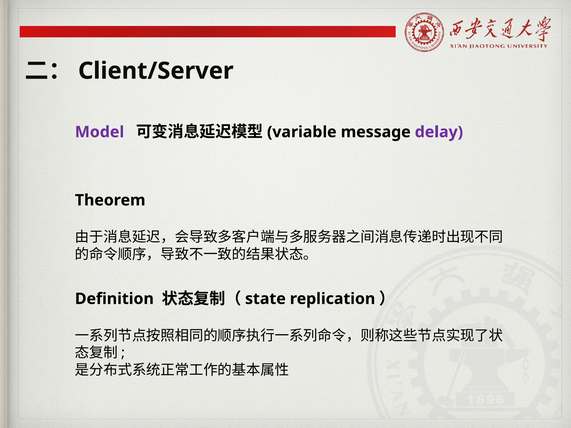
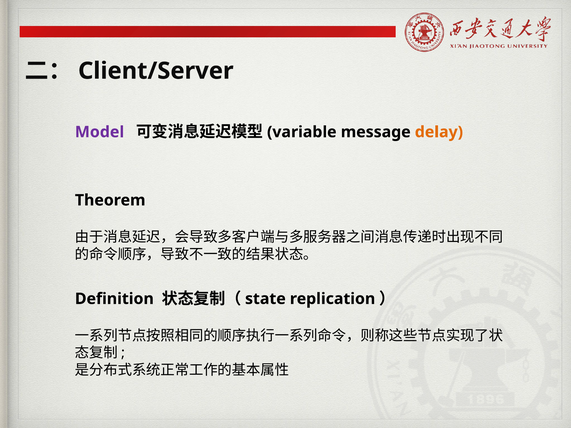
delay colour: purple -> orange (439, 132)
